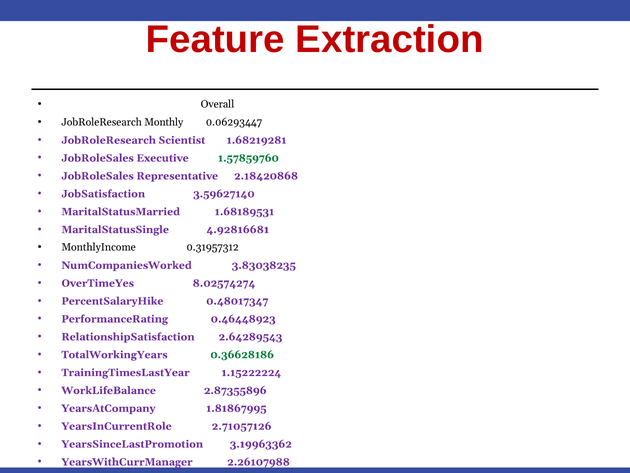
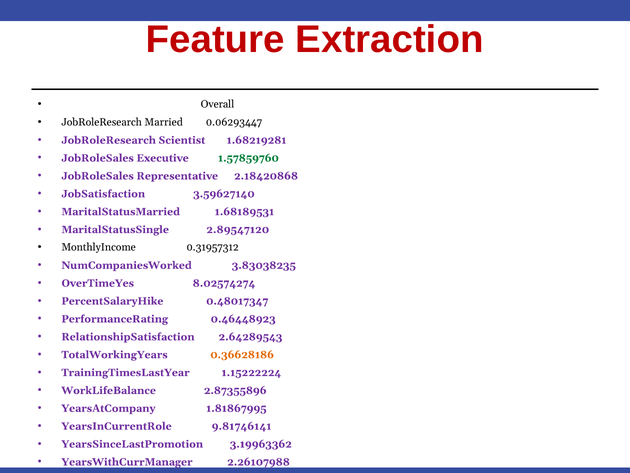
Monthly: Monthly -> Married (164, 122)
4.92816681: 4.92816681 -> 2.89547120 (238, 229)
0.36628186 colour: green -> orange (242, 354)
2.71057126: 2.71057126 -> 9.81746141 (242, 426)
